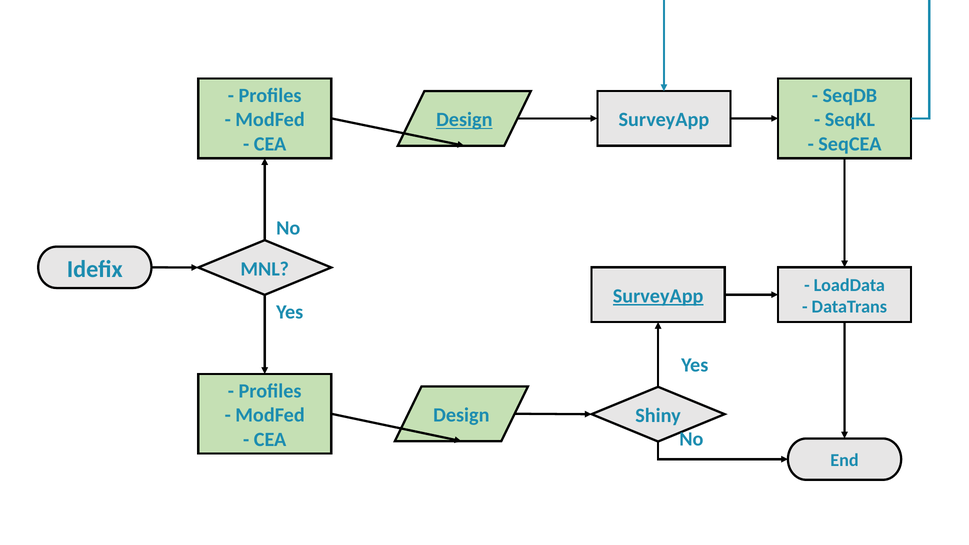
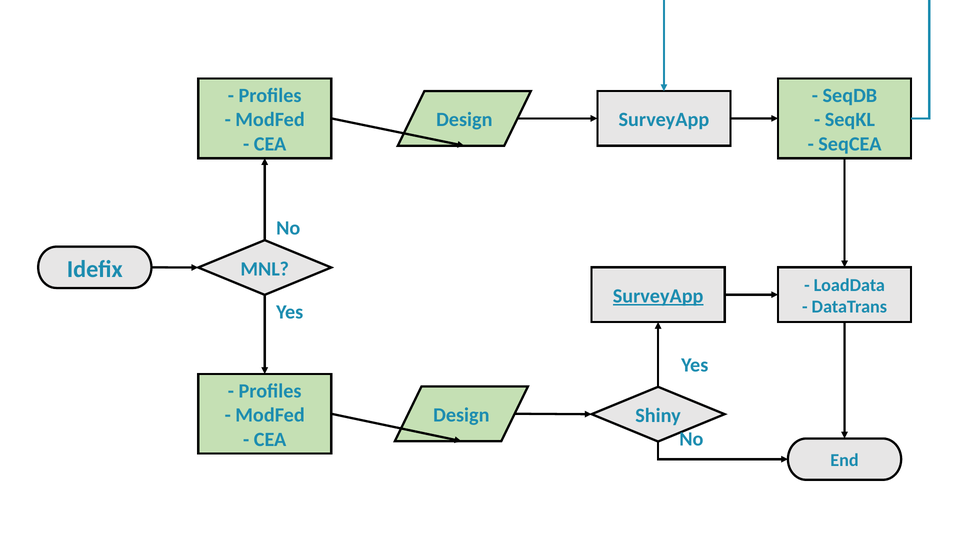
Design underline: present -> none (464, 120)
